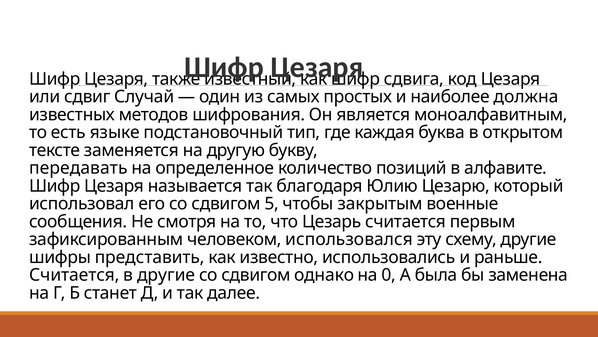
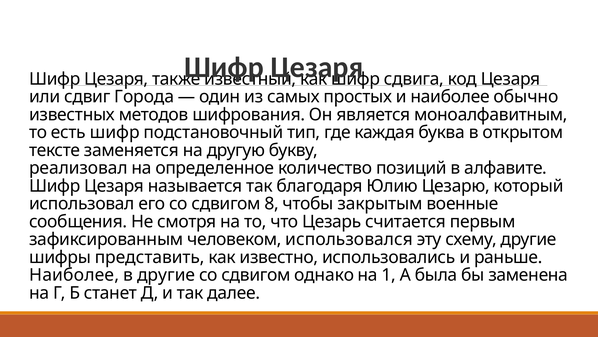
Случай: Случай -> Города (144, 97)
должна: должна -> обычно (526, 97)
есть языке: языке -> шифр (115, 132)
передавать: передавать -> реализовал (78, 168)
5: 5 -> 8 (272, 203)
Считается: Считается -> Наиболее (74, 275)
0: 0 -> 1 (389, 275)
